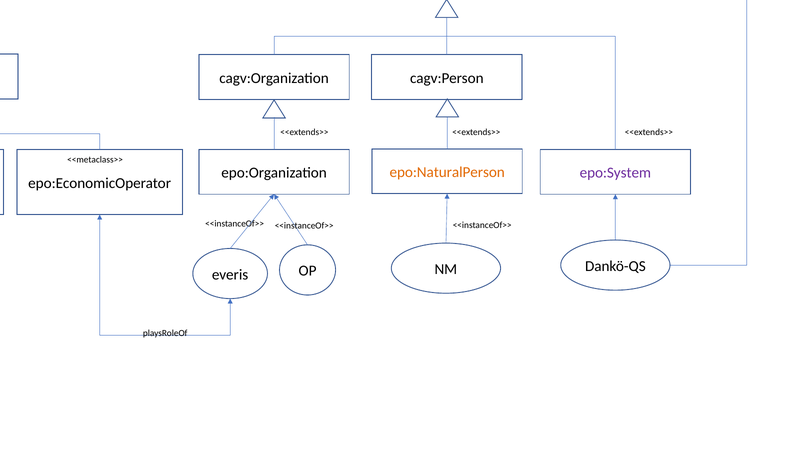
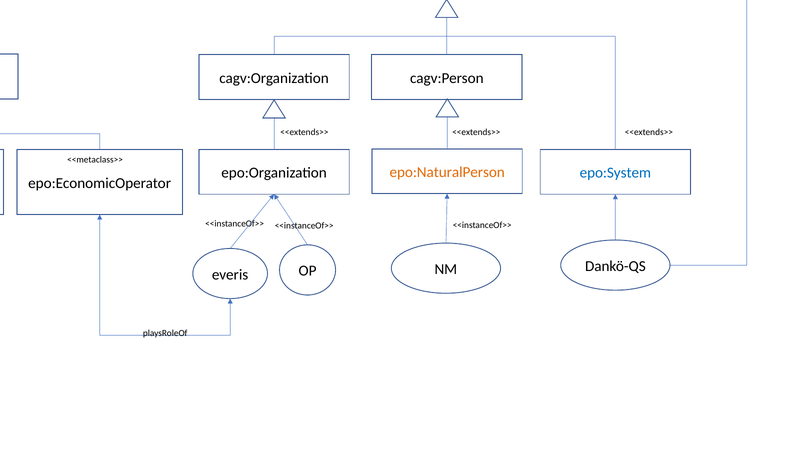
epo:System colour: purple -> blue (615, 173)
